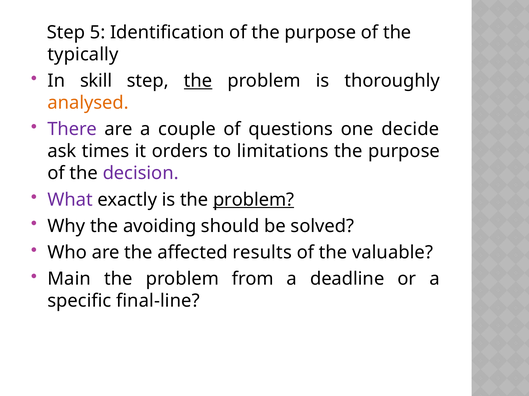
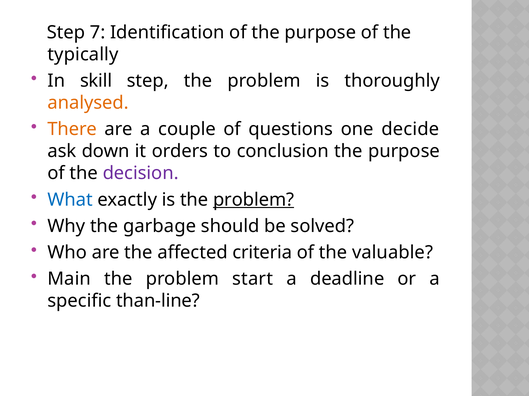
5: 5 -> 7 (98, 33)
the underline: present -> none (198, 81)
There colour: purple -> orange (72, 130)
times: times -> down (106, 152)
limitations: limitations -> conclusion (283, 152)
What colour: purple -> blue (70, 200)
avoiding: avoiding -> garbage (160, 226)
results: results -> criteria (262, 253)
from: from -> start (253, 279)
final-line: final-line -> than-line (158, 301)
